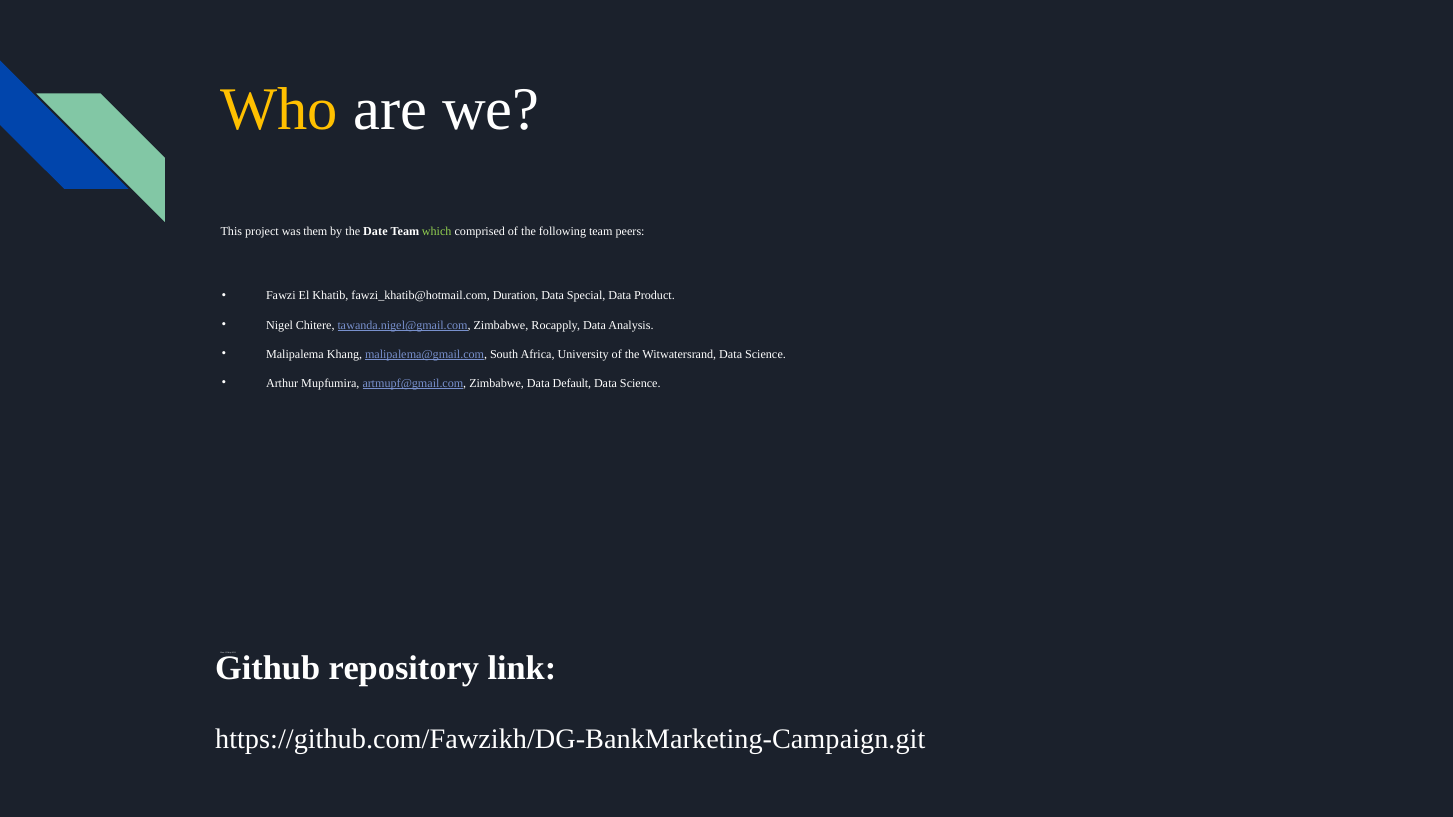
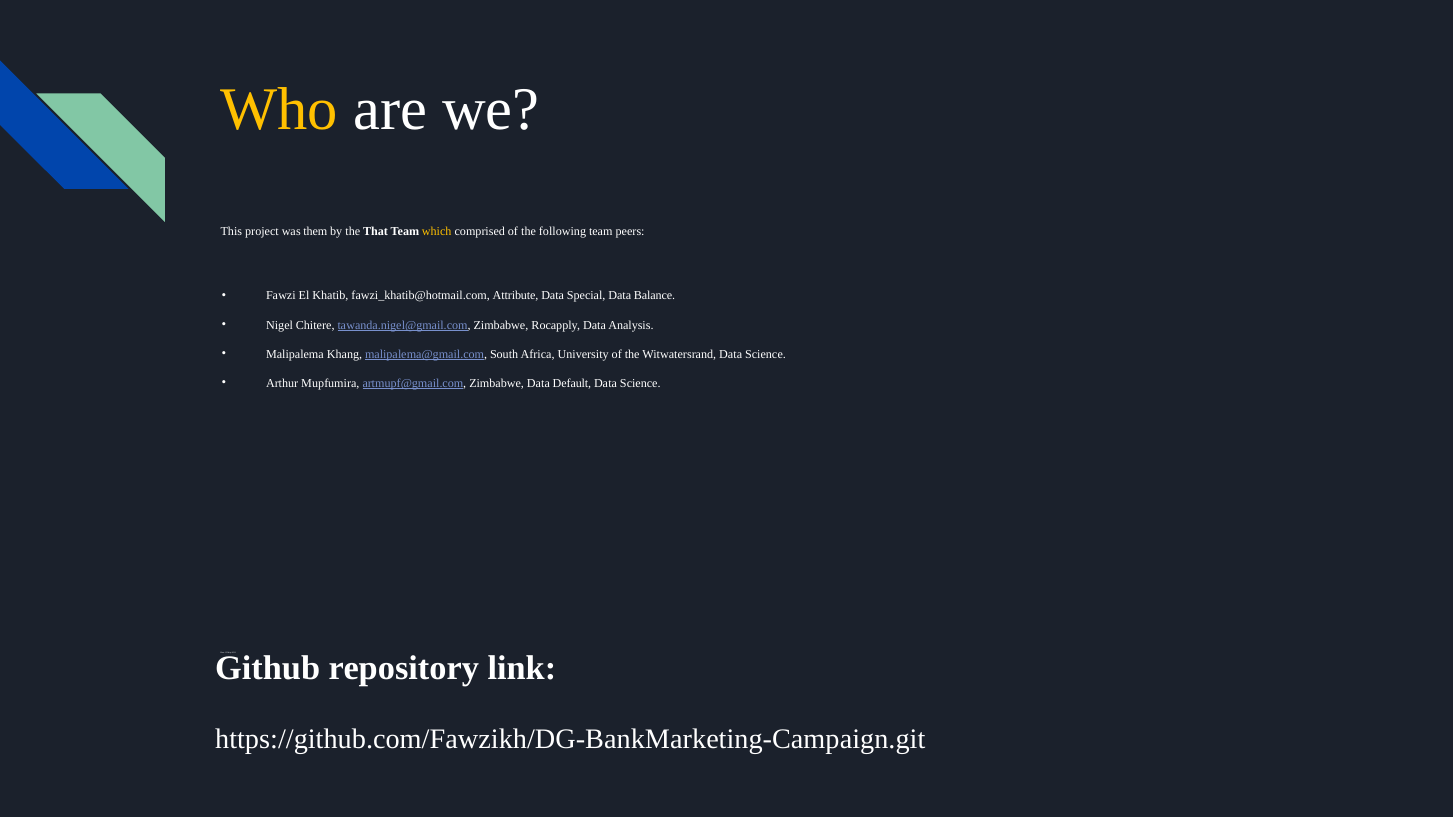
the Date: Date -> That (375, 231)
which colour: light green -> yellow (437, 231)
Duration: Duration -> Attribute (516, 296)
Product: Product -> Balance (655, 296)
